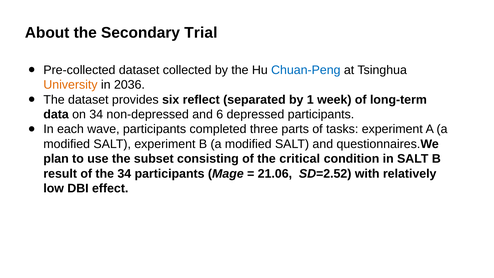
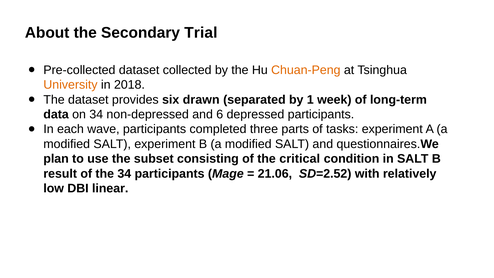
Chuan-Peng colour: blue -> orange (306, 70)
2036: 2036 -> 2018 (129, 85)
reflect: reflect -> drawn (201, 100)
effect: effect -> linear (110, 188)
